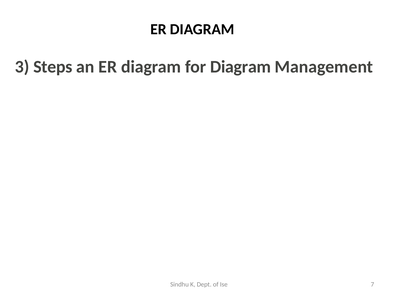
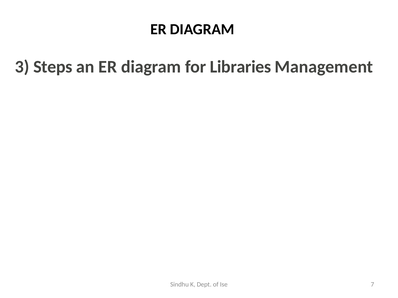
for Diagram: Diagram -> Libraries (241, 67)
